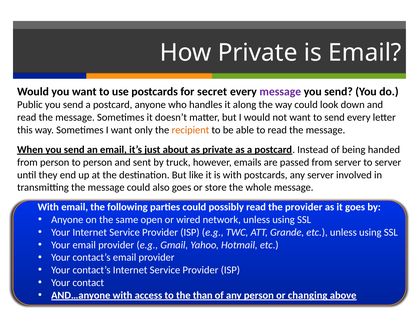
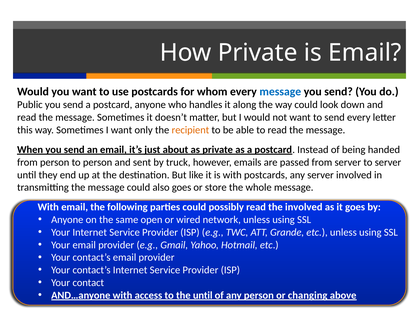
secret: secret -> whom (212, 91)
message colour: purple -> blue (280, 91)
the provider: provider -> involved (304, 207)
the than: than -> until (203, 295)
